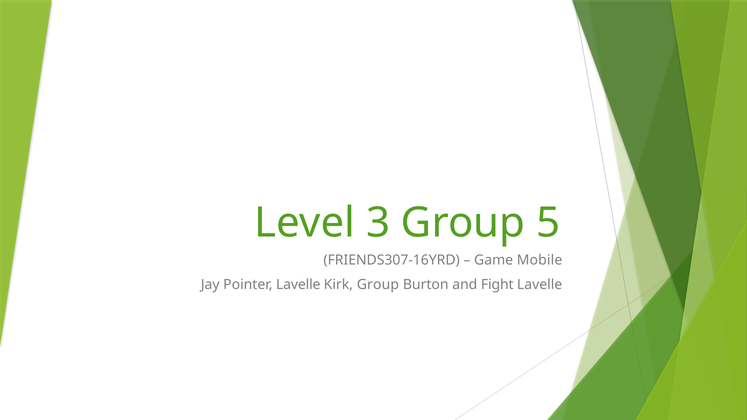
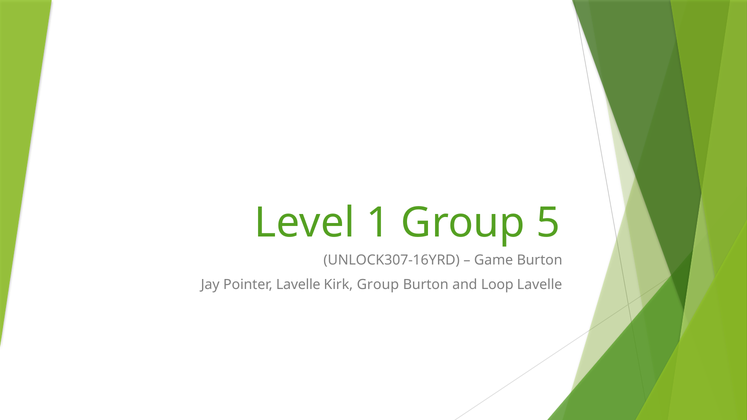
3: 3 -> 1 (378, 223)
FRIENDS307-16YRD: FRIENDS307-16YRD -> UNLOCK307-16YRD (392, 260)
Game Mobile: Mobile -> Burton (540, 260)
Fight: Fight -> Loop (497, 285)
